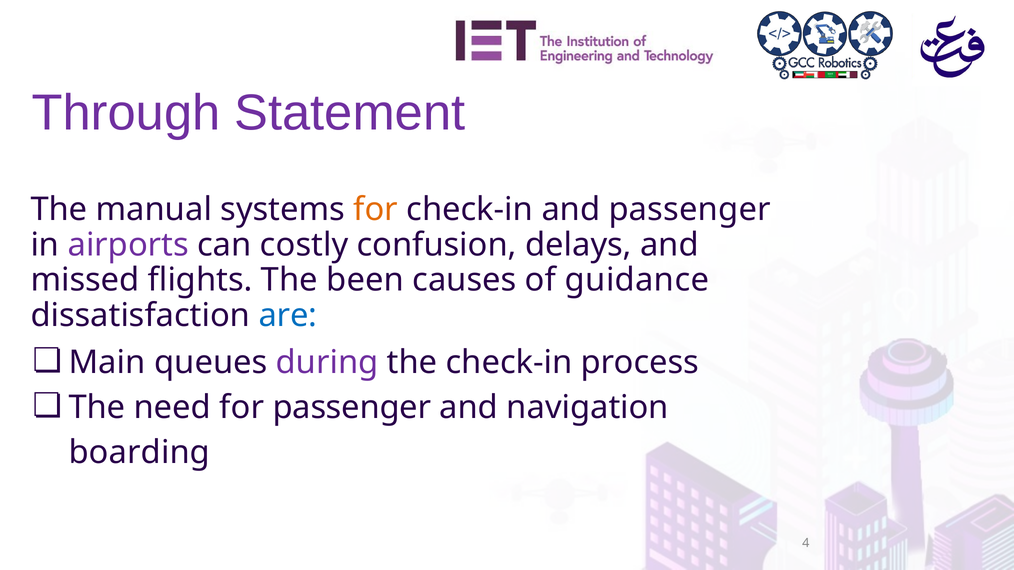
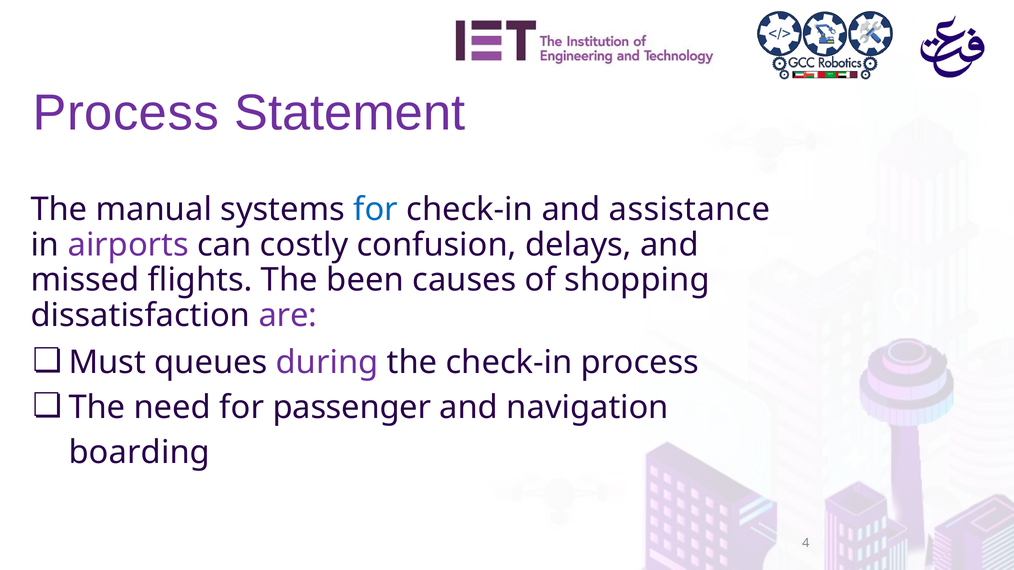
Through: Through -> Process (126, 113)
for colour: orange -> blue (376, 210)
and passenger: passenger -> assistance (690, 210)
guidance: guidance -> shopping (637, 280)
are colour: blue -> purple (288, 316)
Main: Main -> Must (107, 362)
